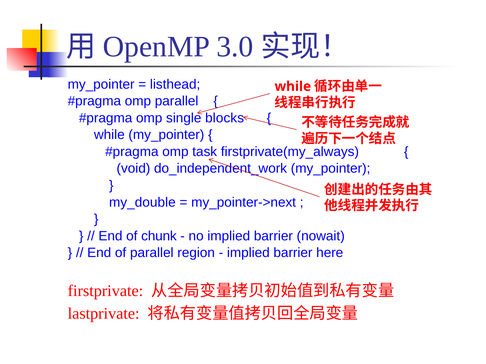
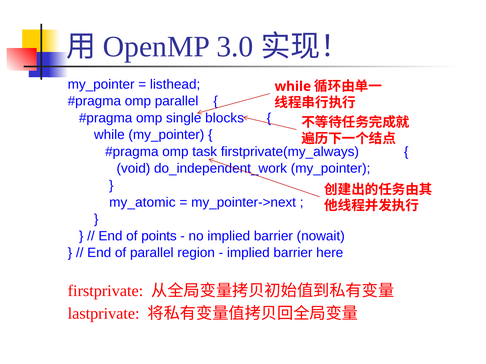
my_double: my_double -> my_atomic (142, 203)
chunk: chunk -> points (159, 236)
